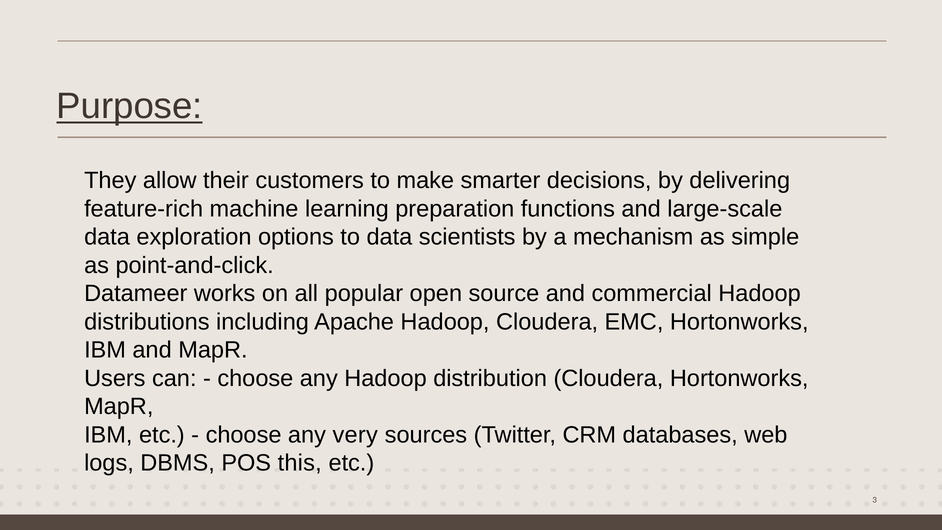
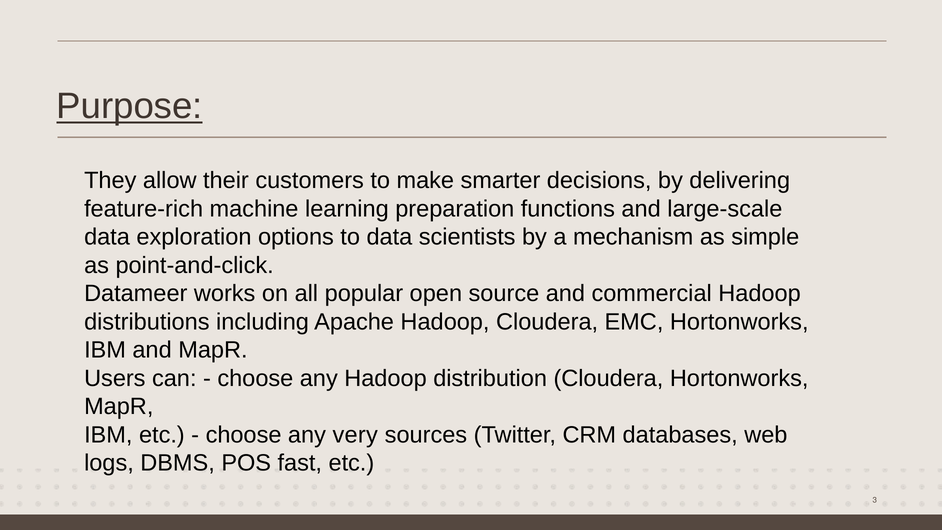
this: this -> fast (300, 463)
